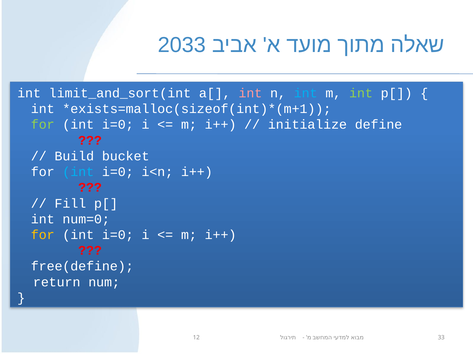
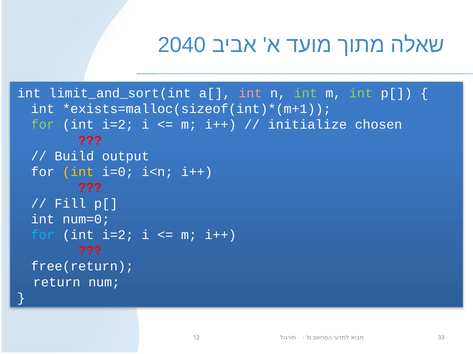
2033: 2033 -> 2040 (182, 45)
int colour: light blue -> light green (306, 93)
i=0: i=0 -> i=2 (118, 125)
define: define -> chosen (379, 125)
bucket: bucket -> output (126, 156)
int colour: light blue -> yellow (78, 172)
for colour: yellow -> light blue (43, 235)
i=0: i=0 -> i=2 (118, 235)
free(define: free(define -> free(return (82, 267)
